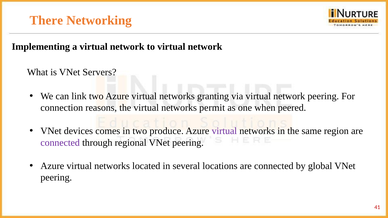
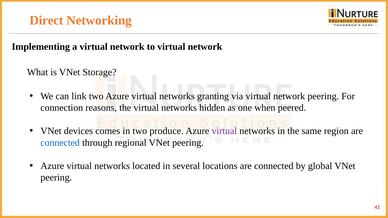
There: There -> Direct (46, 20)
Servers: Servers -> Storage (99, 72)
permit: permit -> hidden (212, 108)
connected colour: purple -> blue (60, 143)
